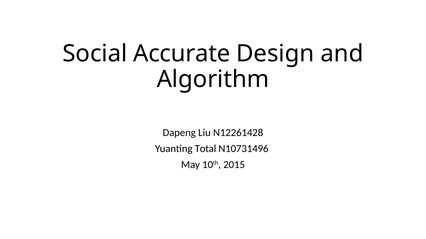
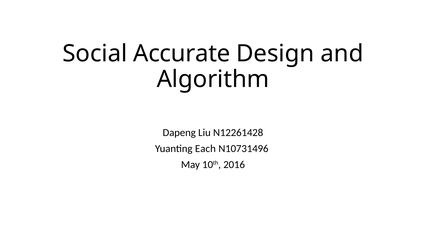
Total: Total -> Each (205, 149)
2015: 2015 -> 2016 (234, 165)
